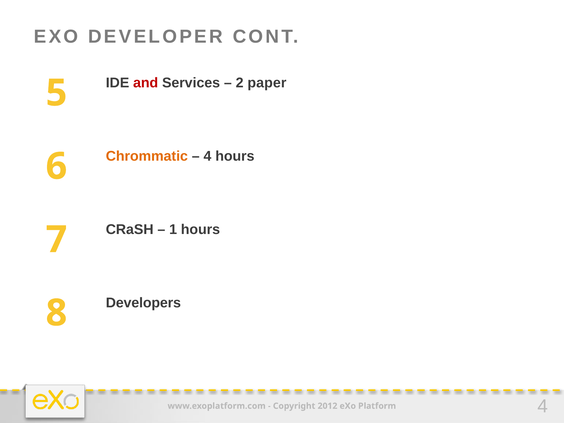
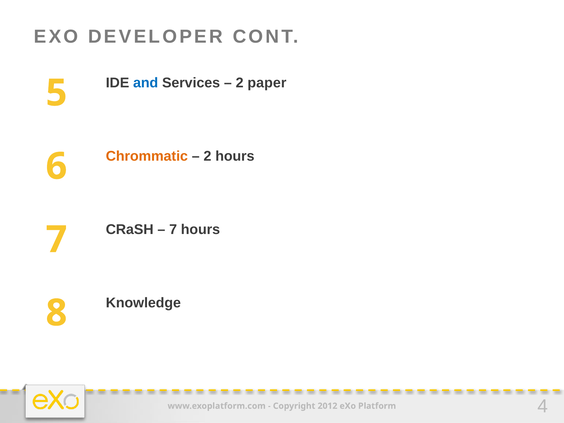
and colour: red -> blue (146, 83)
4: 4 -> 2 (207, 156)
1: 1 -> 7 (173, 229)
Developers: Developers -> Knowledge (143, 303)
